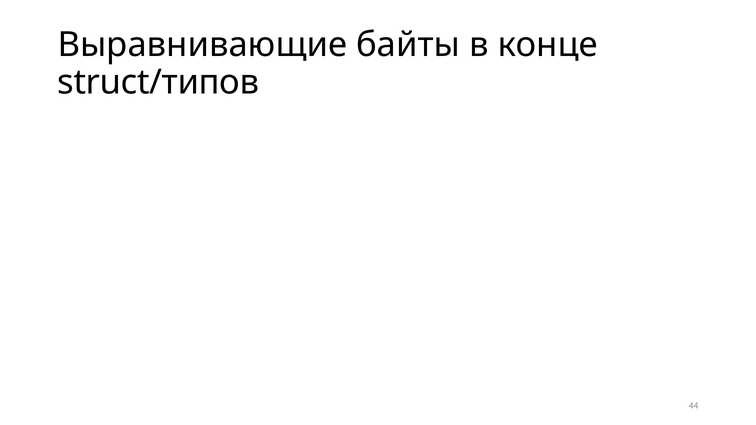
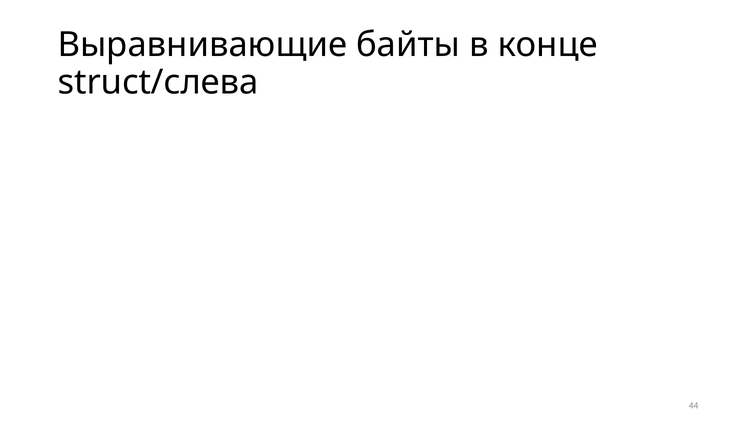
struct/типов: struct/типов -> struct/слева (158, 82)
